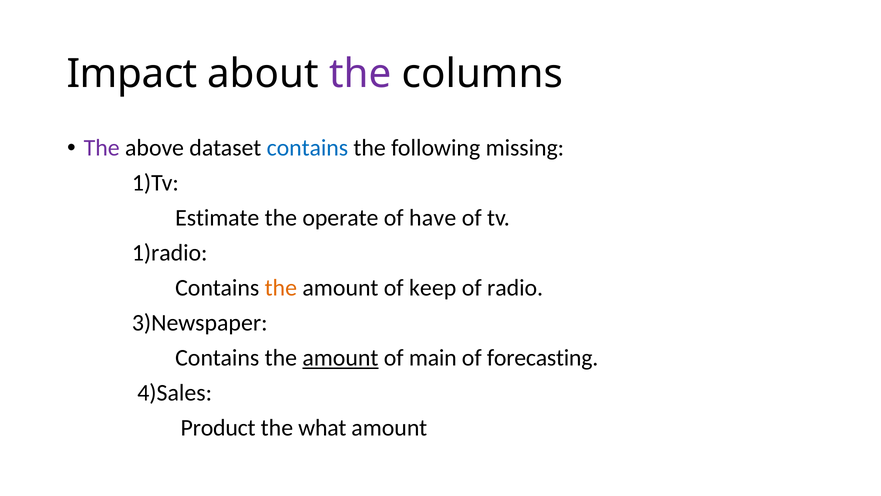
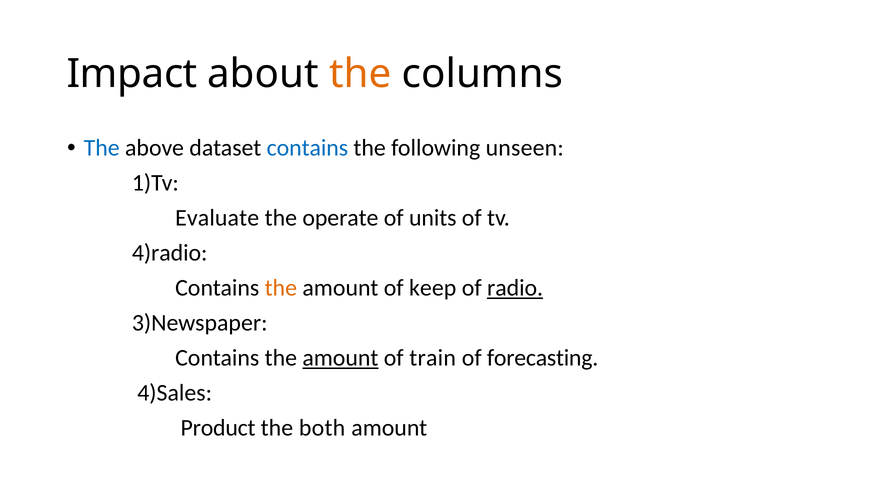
the colour: purple -> orange (360, 74)
The colour: purple -> blue (102, 148)
missing: missing -> unseen (525, 148)
Estimate: Estimate -> Evaluate (217, 218)
have: have -> units (433, 218)
1)radio: 1)radio -> 4)radio (170, 253)
radio underline: none -> present (515, 288)
main: main -> train (433, 358)
what: what -> both (322, 427)
